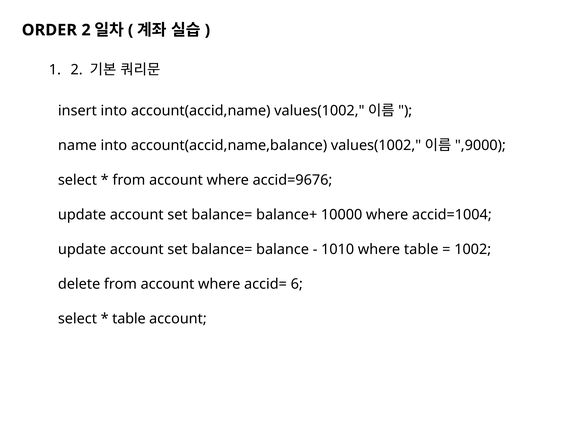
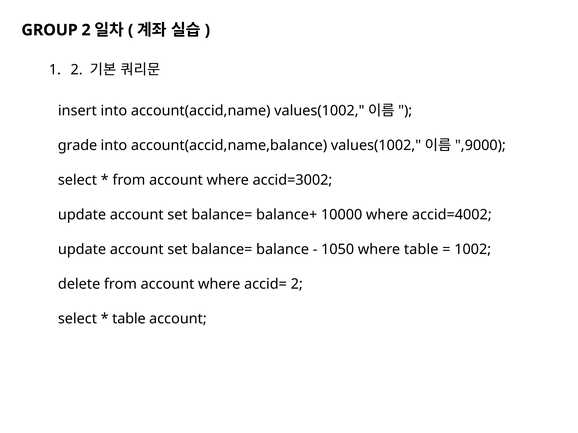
ORDER: ORDER -> GROUP (50, 30)
name: name -> grade (77, 146)
accid=9676: accid=9676 -> accid=3002 (292, 180)
accid=1004: accid=1004 -> accid=4002 (452, 215)
1010: 1010 -> 1050 (338, 250)
accid= 6: 6 -> 2 (297, 284)
